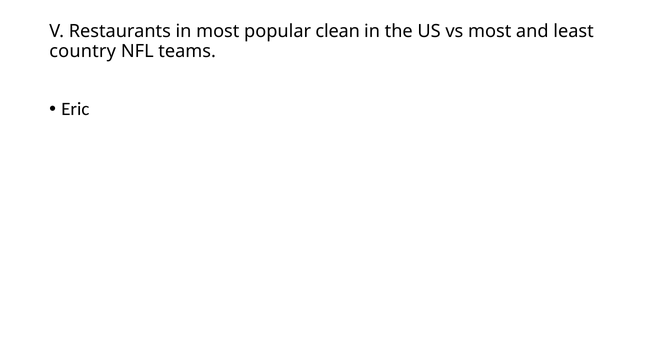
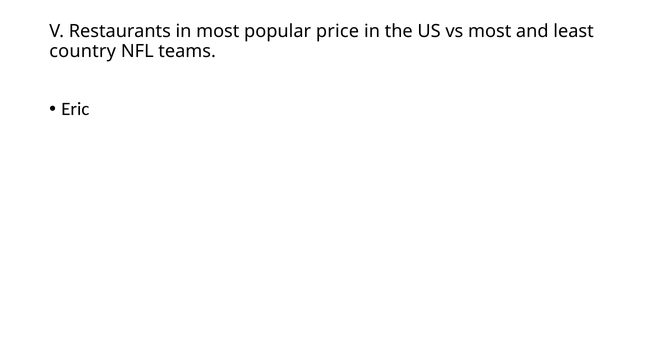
clean: clean -> price (337, 31)
